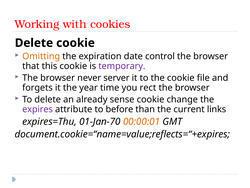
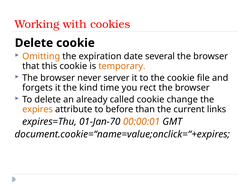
control: control -> several (160, 56)
temporary colour: purple -> orange (122, 66)
year: year -> kind (88, 88)
sense: sense -> called (122, 99)
expires colour: purple -> orange (38, 109)
document.cookie=“name=value;reflects=“+expires: document.cookie=“name=value;reflects=“+expires -> document.cookie=“name=value;onclick=“+expires (122, 134)
